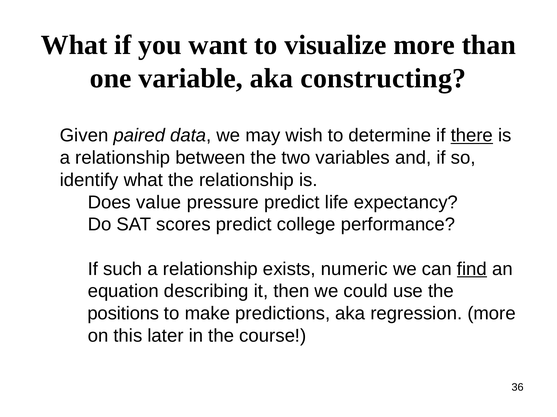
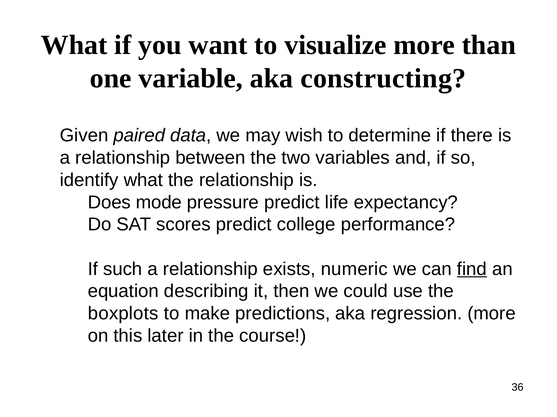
there underline: present -> none (472, 136)
value: value -> mode (159, 203)
positions: positions -> boxplots (123, 314)
